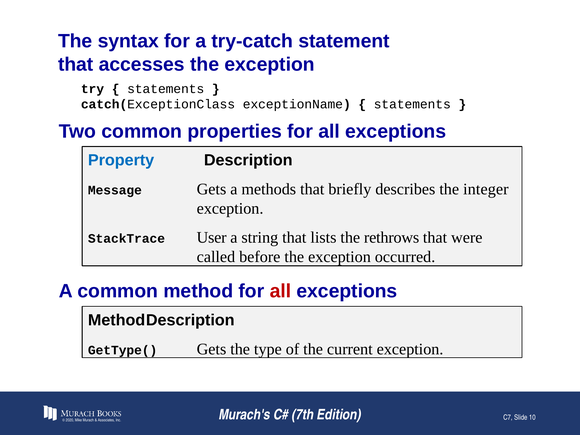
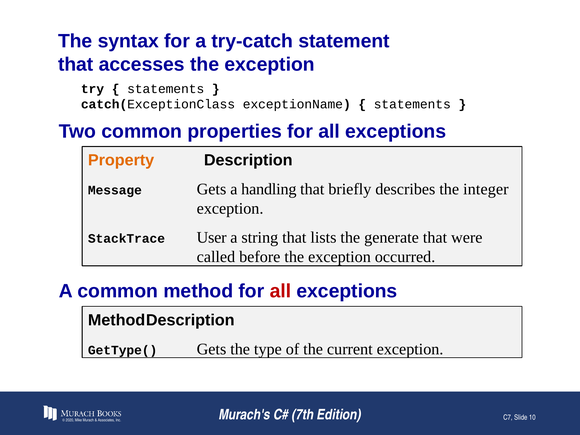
Property colour: blue -> orange (121, 160)
methods: methods -> handling (269, 189)
rethrows: rethrows -> generate (392, 238)
